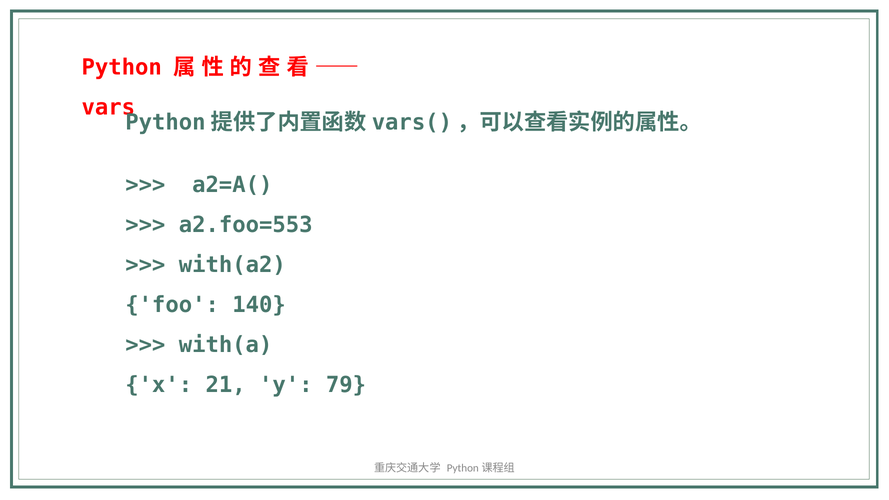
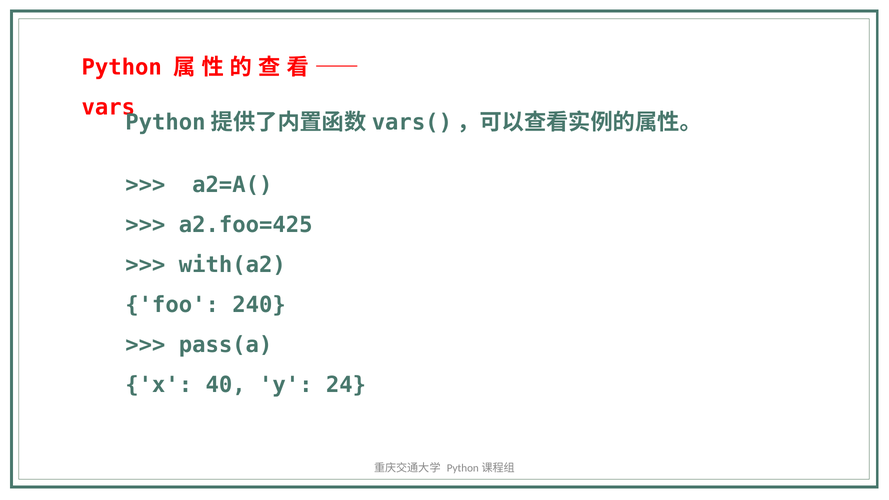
a2.foo=553: a2.foo=553 -> a2.foo=425 (246, 225)
140: 140 -> 240 (259, 305)
with(a: with(a -> pass(a (226, 345)
21: 21 -> 40 (226, 385)
79: 79 -> 24 (346, 385)
